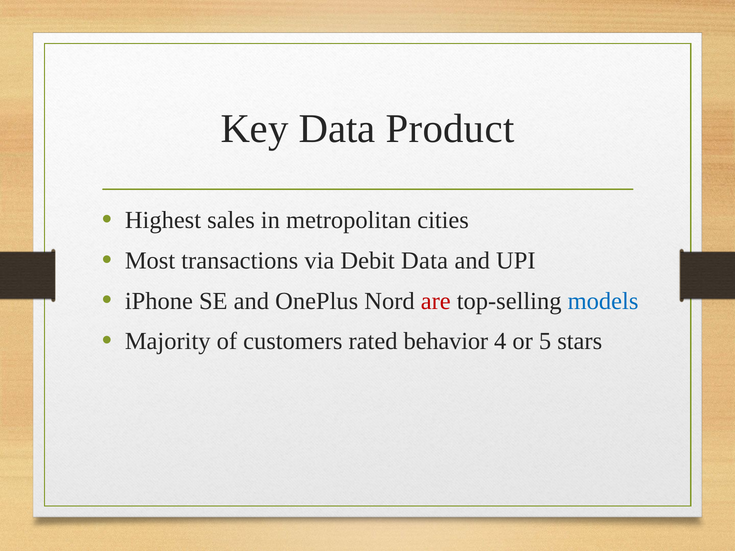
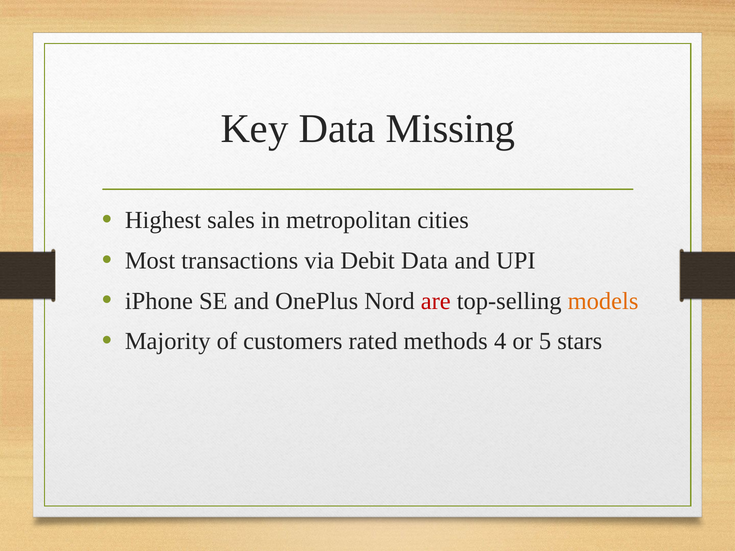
Product: Product -> Missing (450, 129)
models colour: blue -> orange (603, 301)
behavior: behavior -> methods (446, 342)
